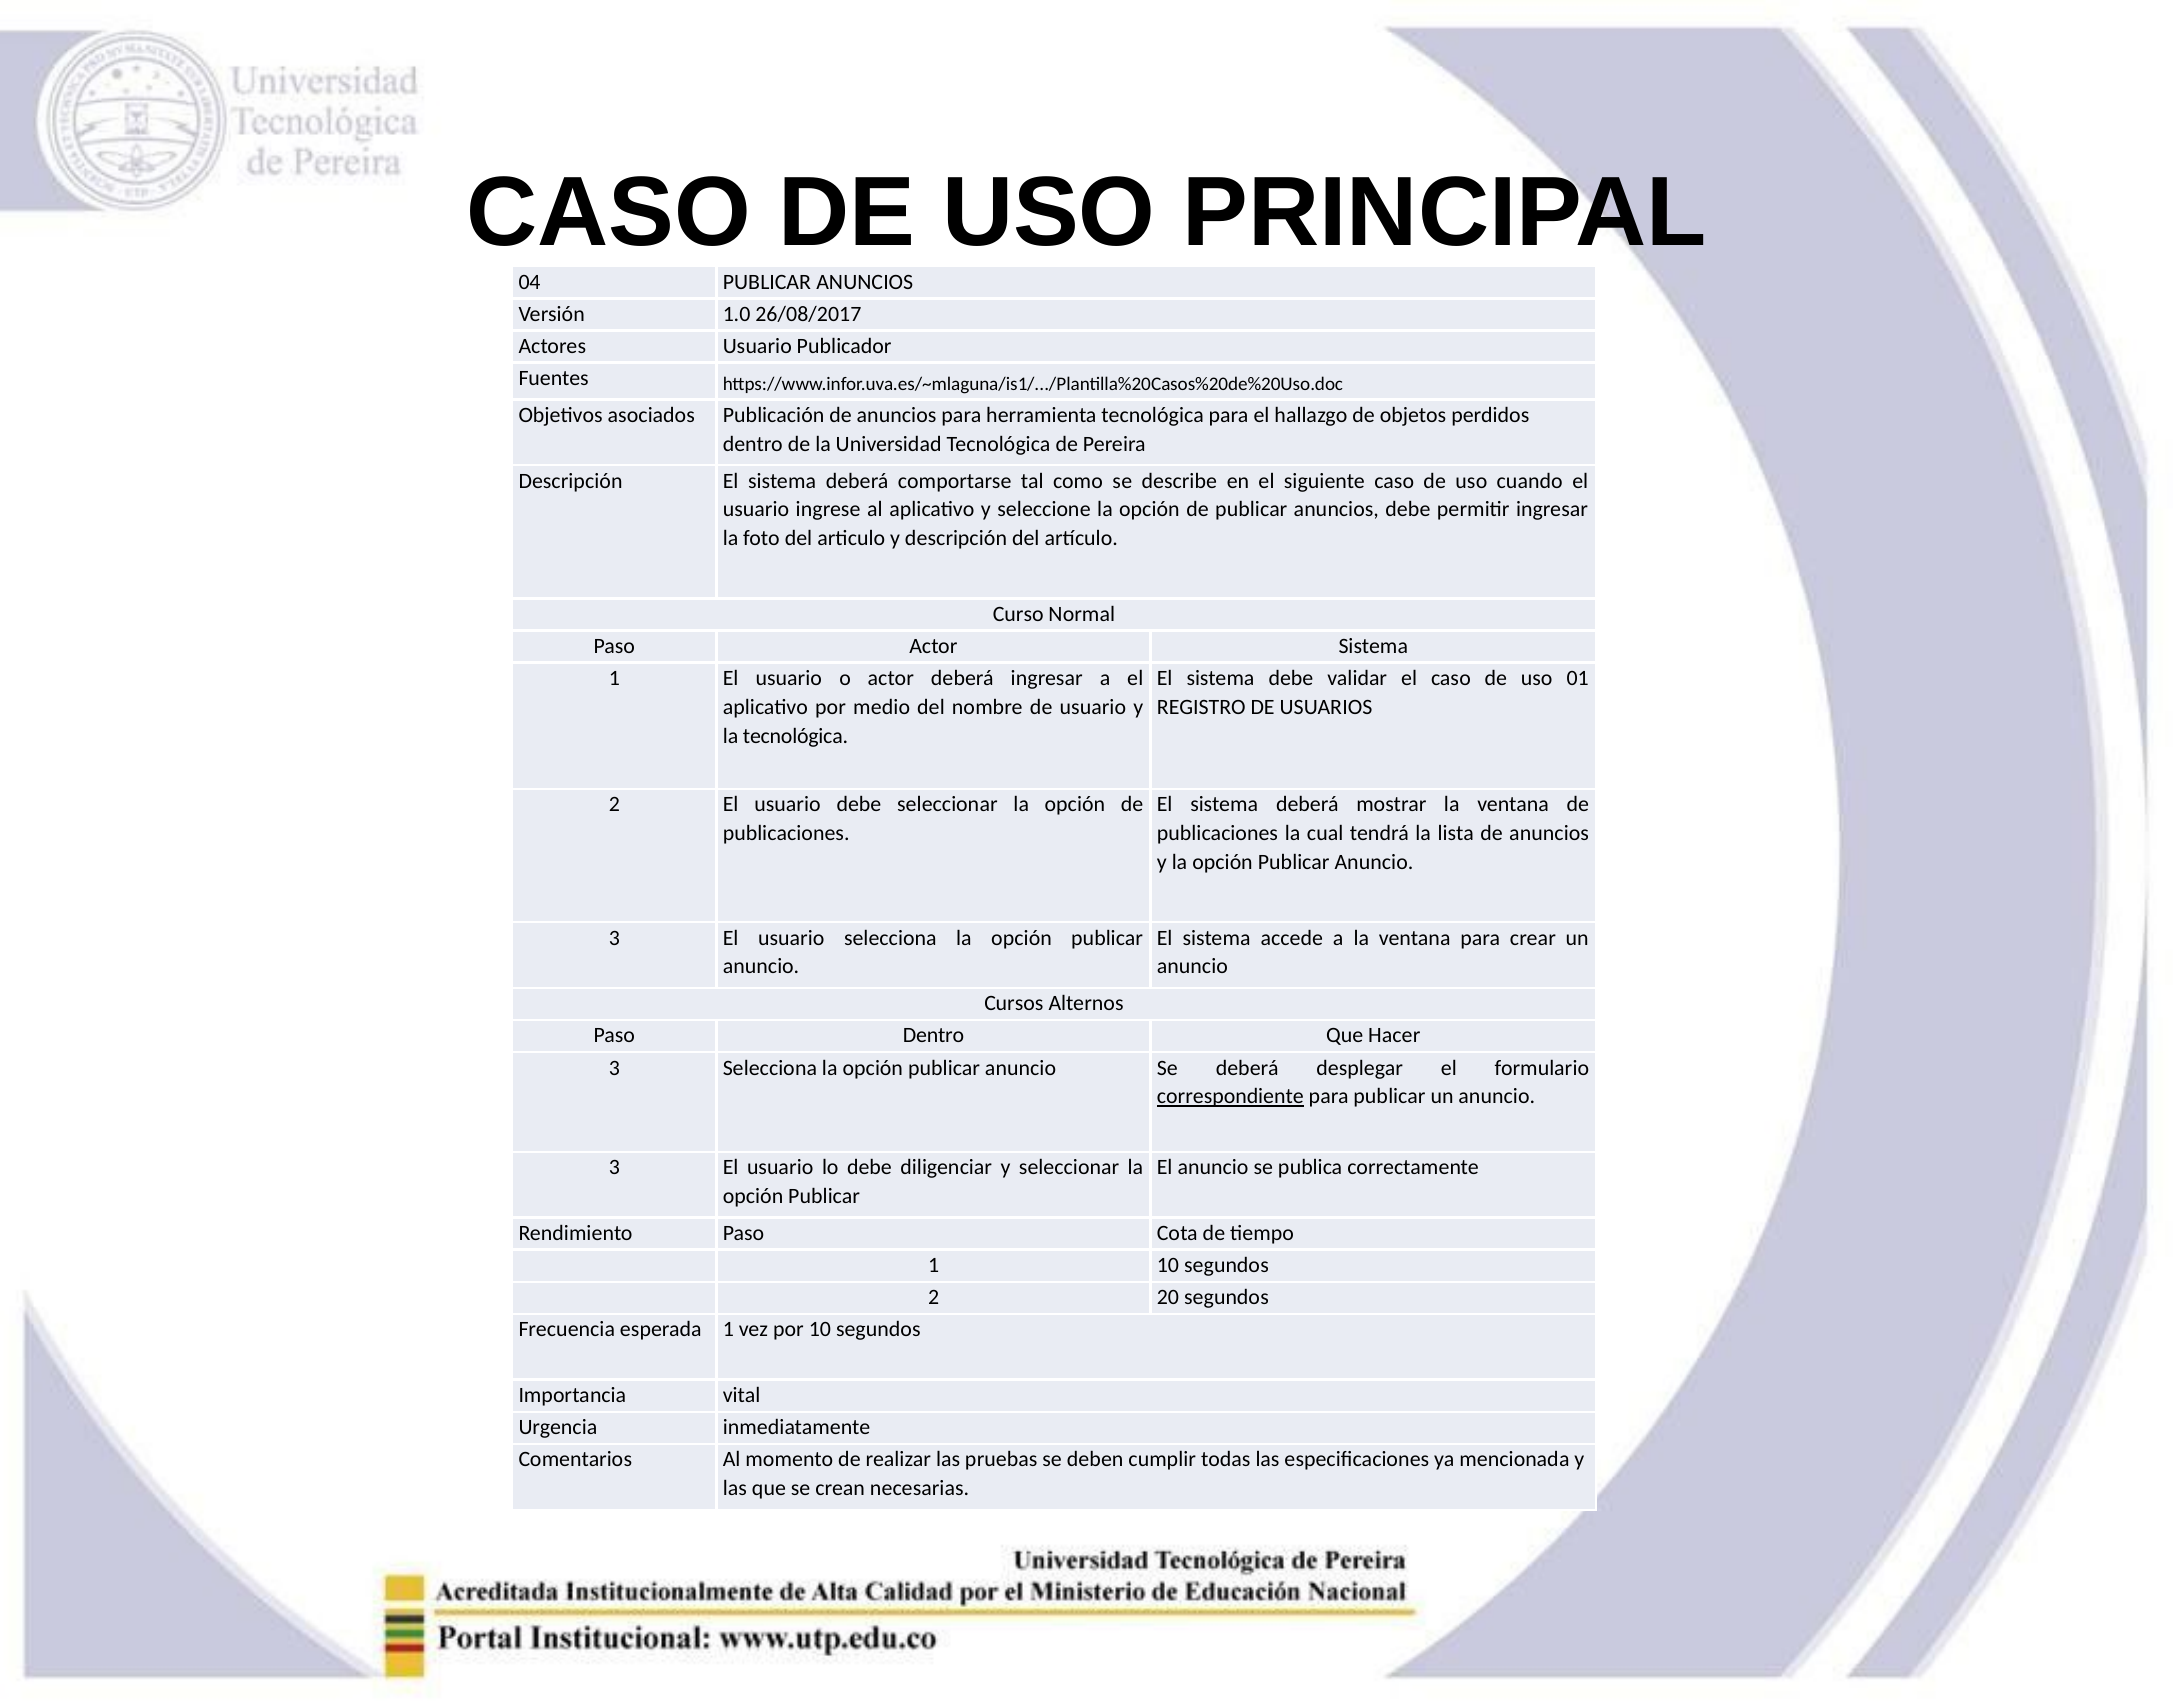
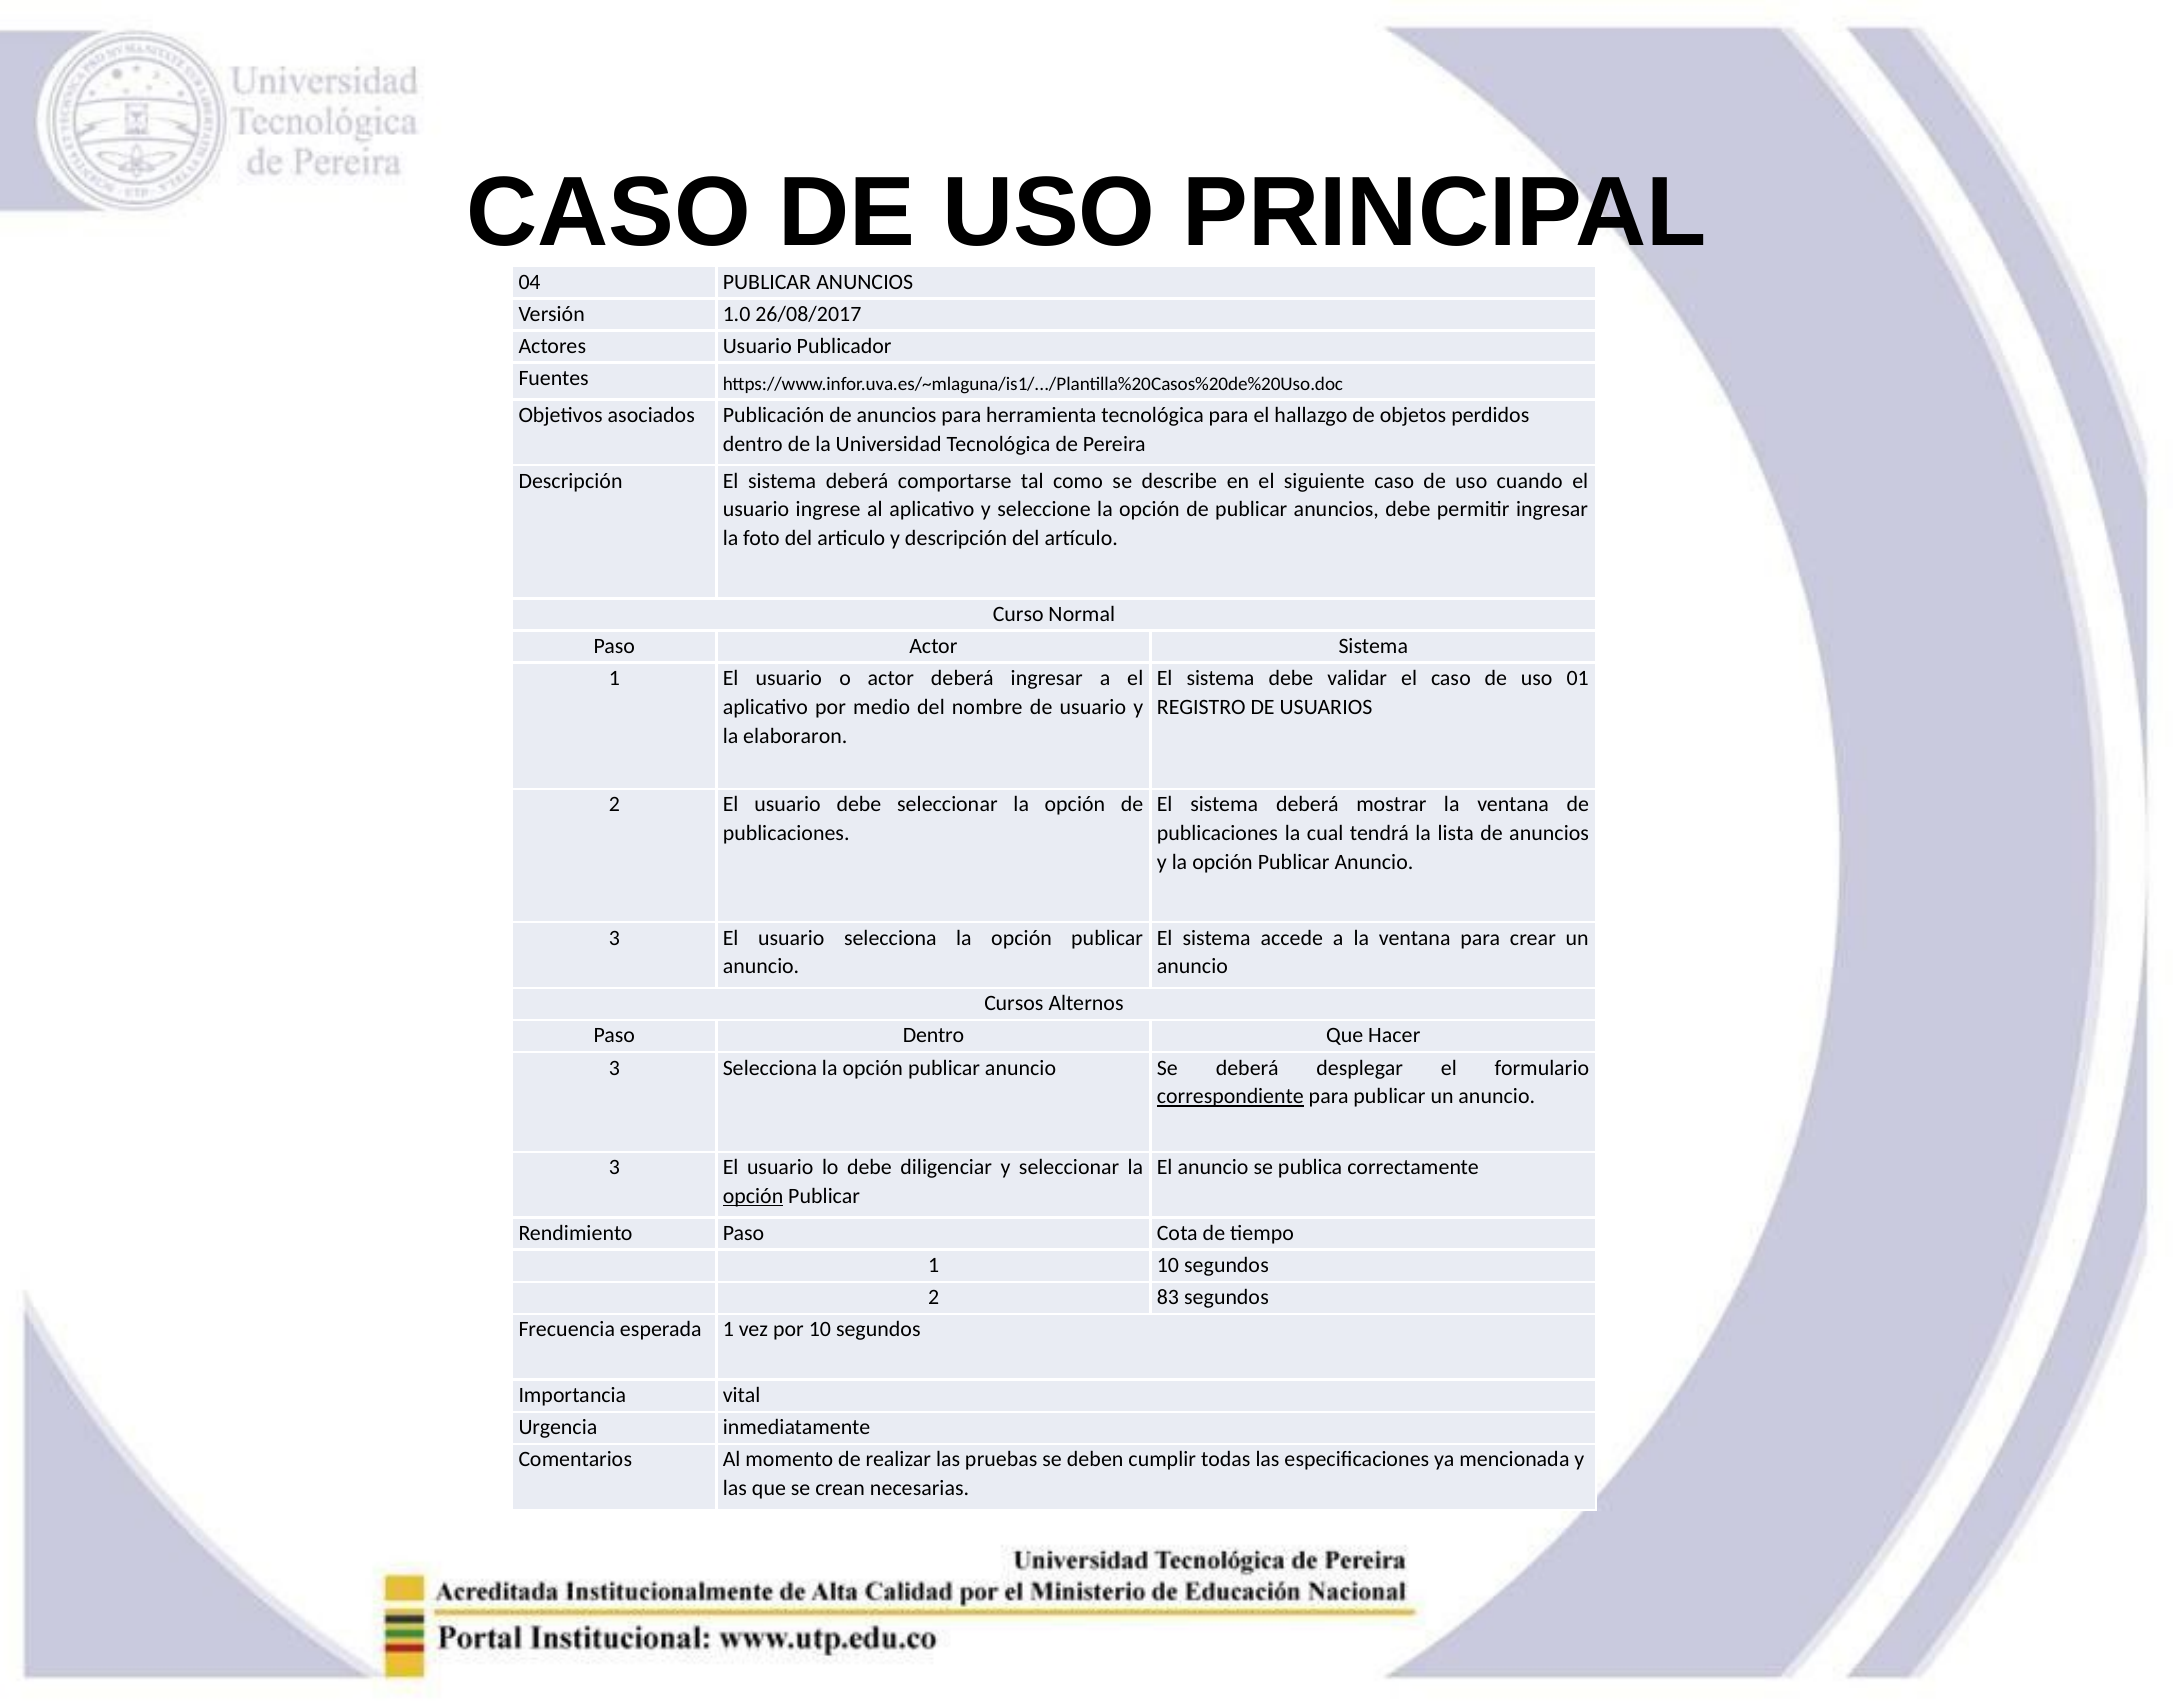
la tecnológica: tecnológica -> elaboraron (795, 736)
opción underline: none -> present (753, 1196)
20: 20 -> 83 (1168, 1298)
